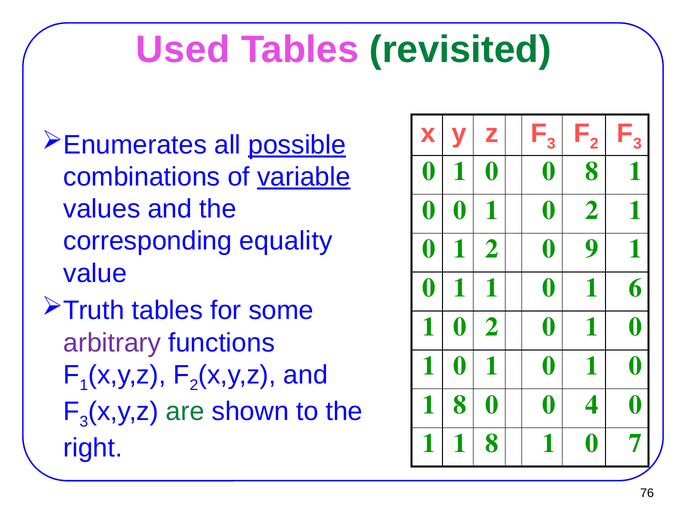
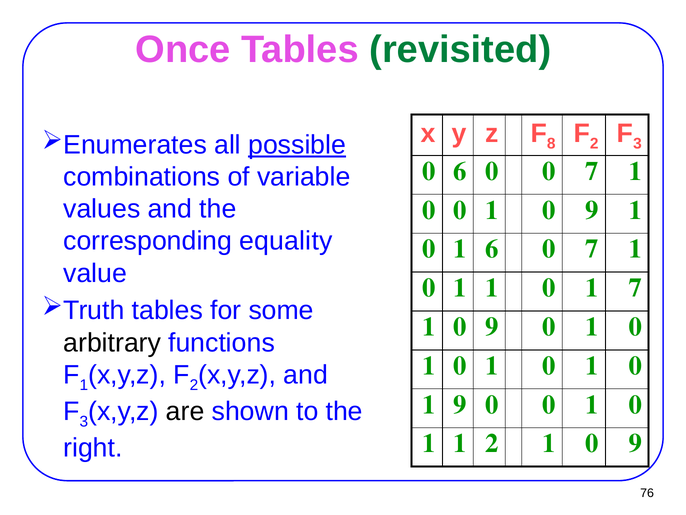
Used: Used -> Once (183, 50)
3: 3 -> 8 (551, 143)
1: 1 -> 6 (460, 171)
0 0 8: 8 -> 7 (592, 171)
variable underline: present -> none (304, 177)
0 1 0 2: 2 -> 9 (592, 210)
1 2: 2 -> 6 (492, 249)
9: 9 -> 7 (592, 249)
1 6: 6 -> 7 (635, 288)
2: 2 -> 9 (492, 327)
arbitrary colour: purple -> black (112, 342)
8: 8 -> 9 (460, 404)
4: 4 -> 1 (592, 404)
are colour: green -> black (185, 411)
1 1 8: 8 -> 2 (492, 443)
7: 7 -> 9 (635, 443)
